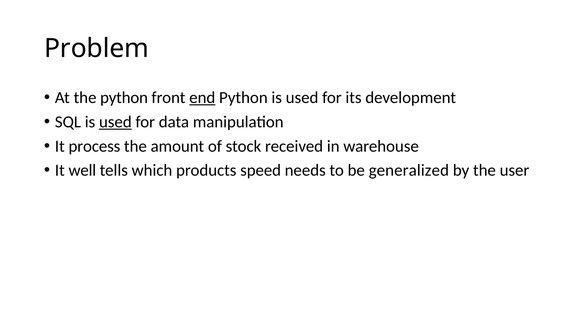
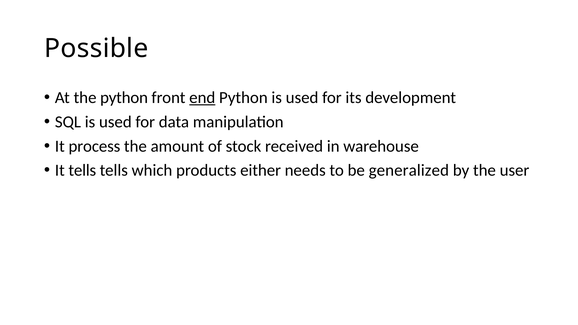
Problem: Problem -> Possible (96, 49)
used underline: present -> none (115, 122)
It well: well -> tells (82, 170)
speed: speed -> either (261, 170)
